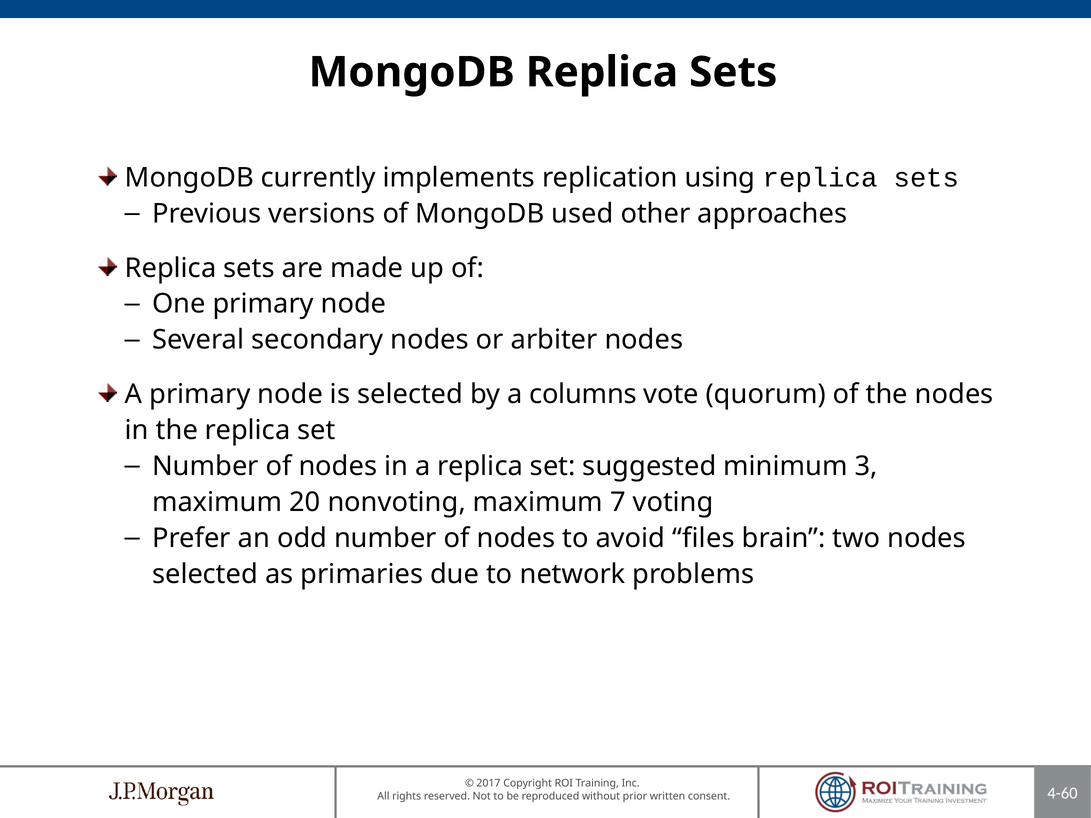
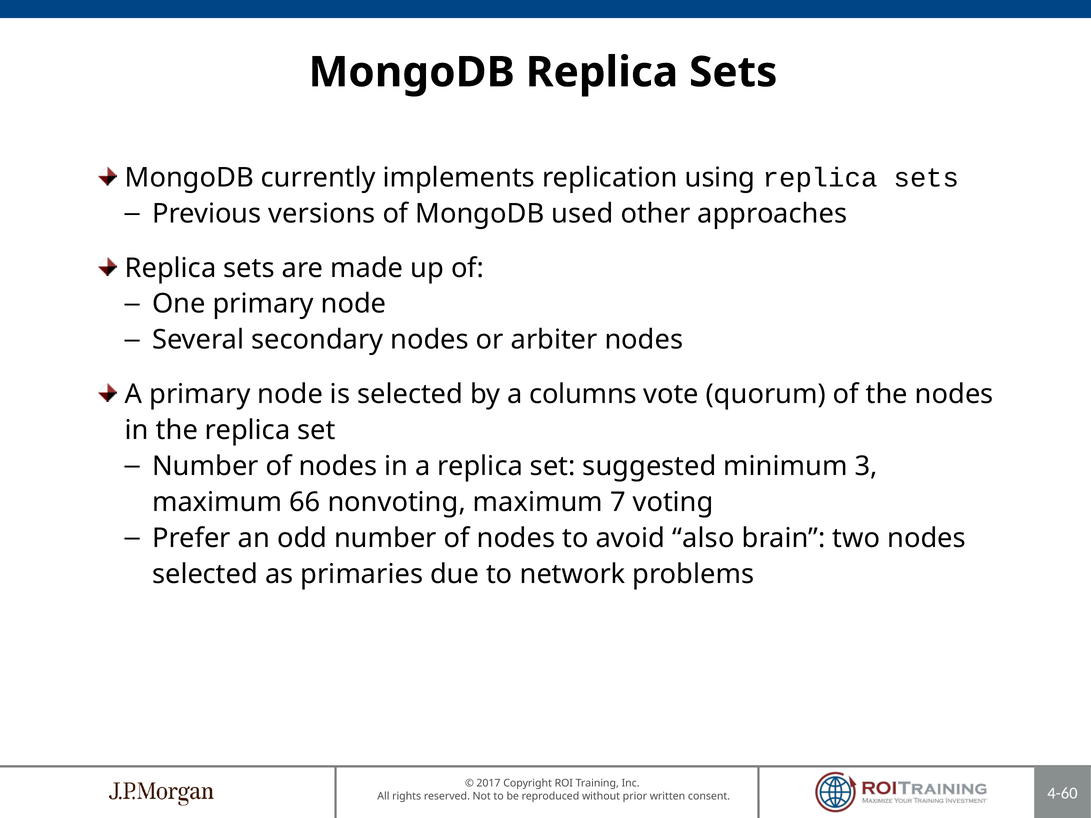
20: 20 -> 66 (305, 502)
files: files -> also (703, 538)
